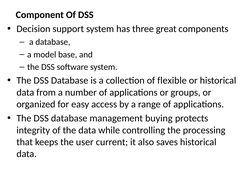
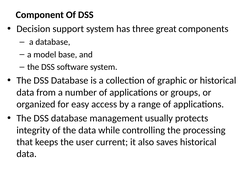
flexible: flexible -> graphic (172, 80)
buying: buying -> usually (159, 118)
